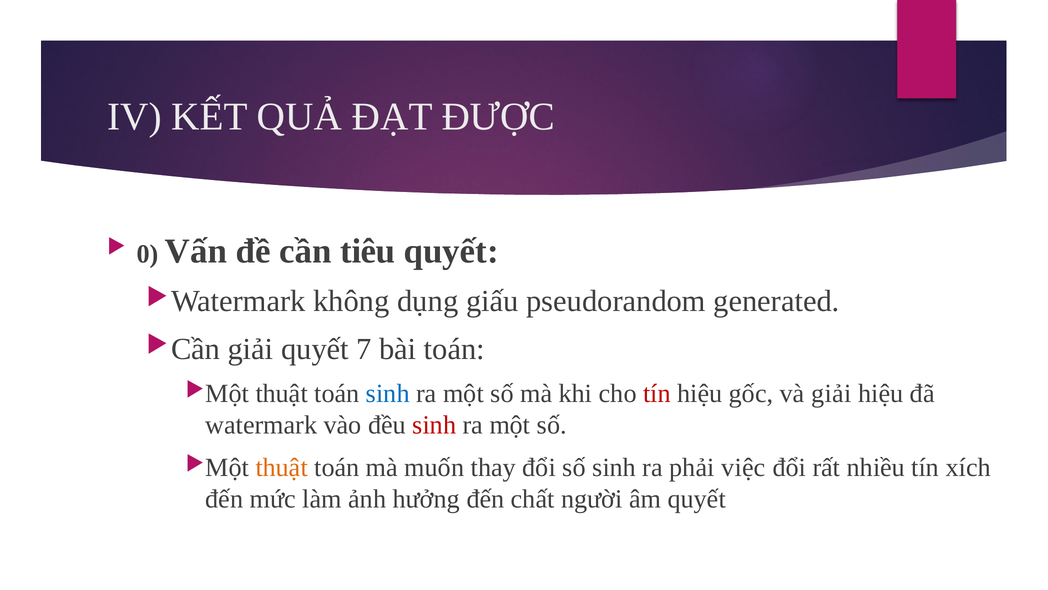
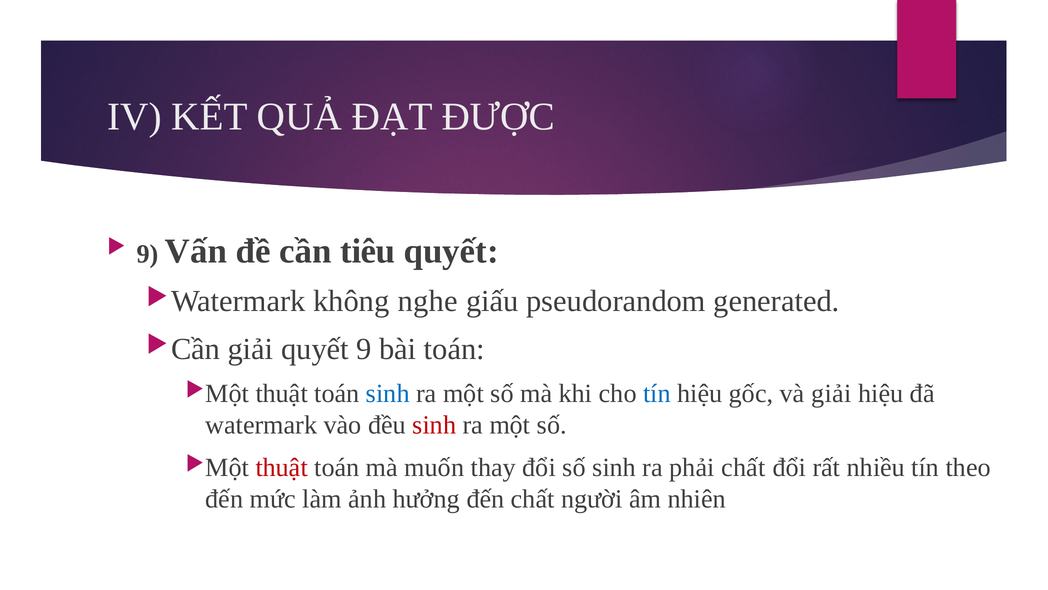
0: 0 -> 9 (148, 254)
dụng: dụng -> nghe (428, 301)
quyết 7: 7 -> 9 (364, 349)
tín colour: red -> blue (657, 393)
thuật colour: orange -> red (282, 467)
phải việc: việc -> chất (743, 467)
xích: xích -> theo (968, 467)
âm quyết: quyết -> nhiên (697, 499)
